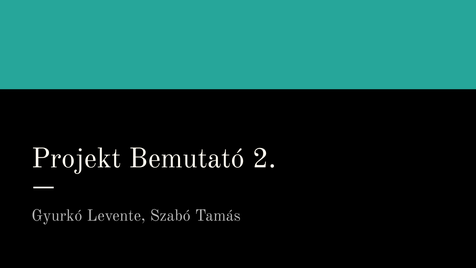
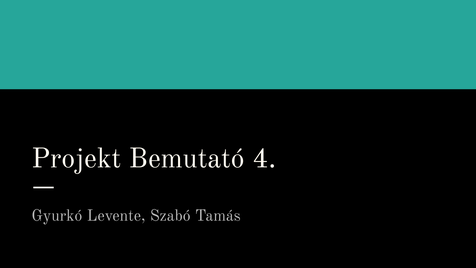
2: 2 -> 4 (264, 158)
